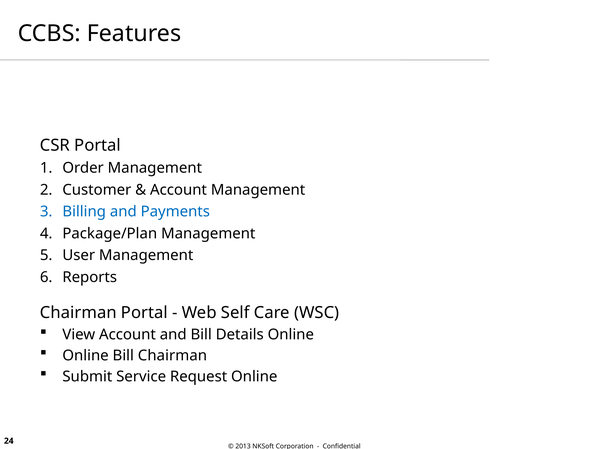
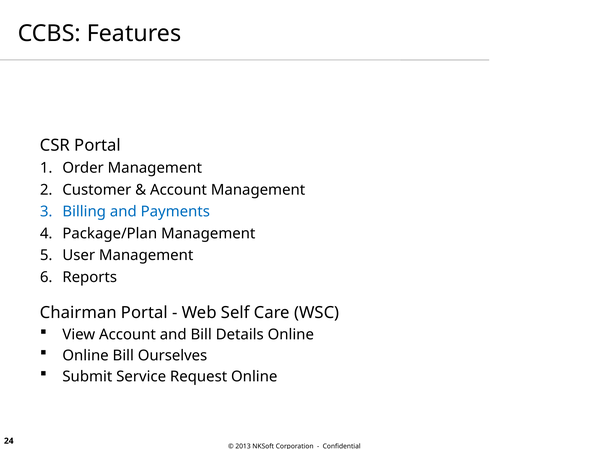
Bill Chairman: Chairman -> Ourselves (173, 356)
